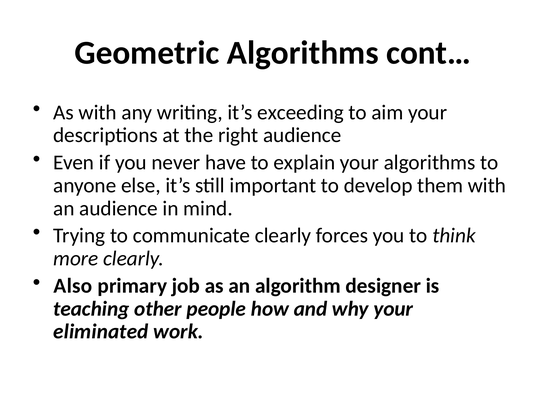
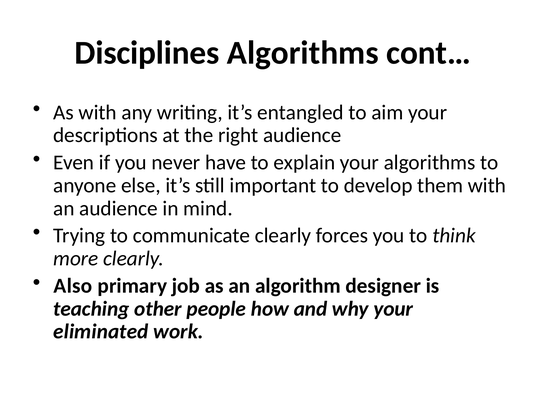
Geometric: Geometric -> Disciplines (147, 53)
exceeding: exceeding -> entangled (300, 113)
